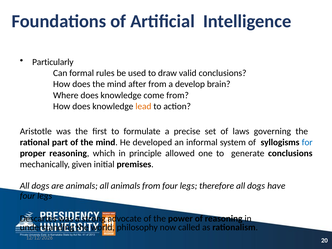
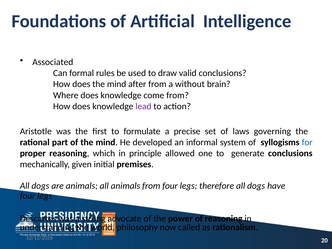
Particularly: Particularly -> Associated (53, 62)
develop: develop -> without (190, 84)
lead colour: orange -> purple (143, 106)
